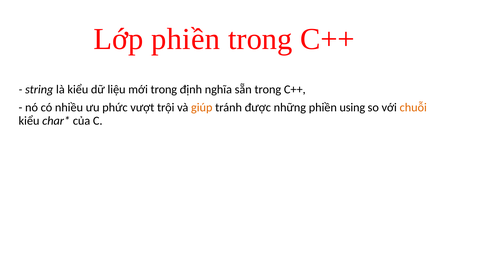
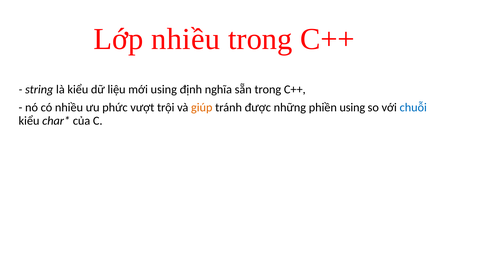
Lớp phiền: phiền -> nhiều (186, 39)
mới trong: trong -> using (164, 90)
chuỗi colour: orange -> blue (413, 108)
